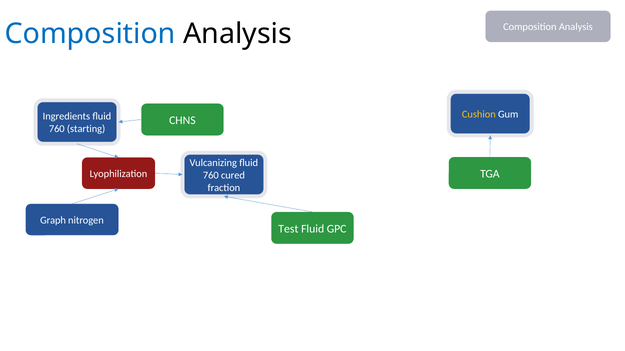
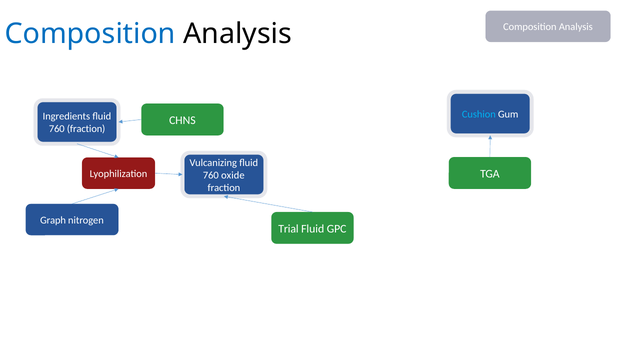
Cushion colour: yellow -> light blue (479, 114)
760 starting: starting -> fraction (86, 129)
cured: cured -> oxide (233, 176)
Test: Test -> Trial (288, 229)
